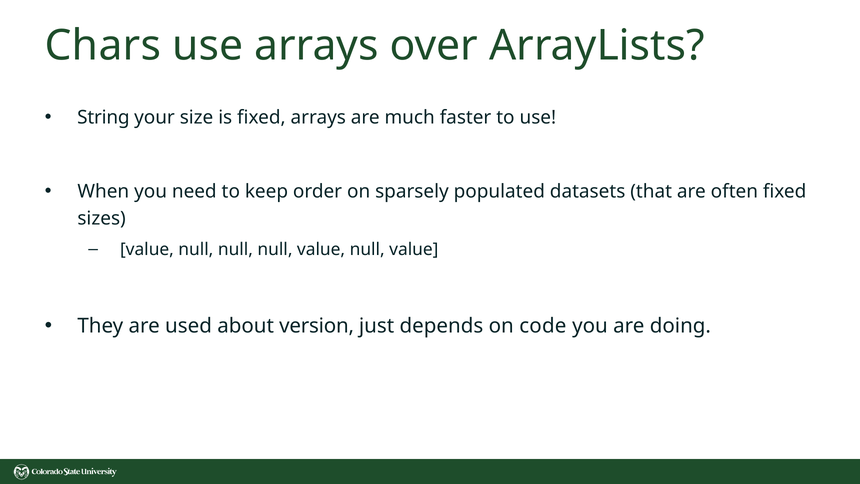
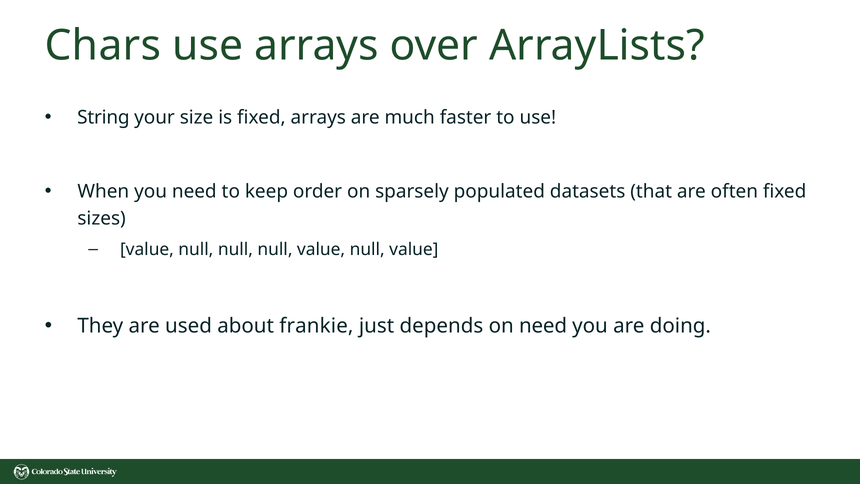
version: version -> frankie (316, 326)
on code: code -> need (543, 326)
